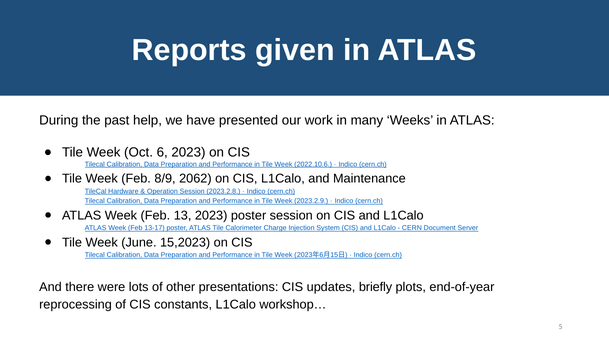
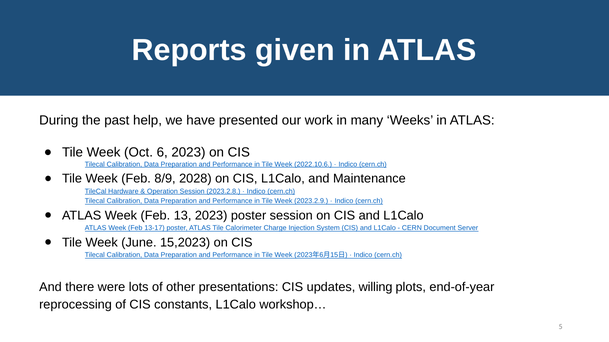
2062: 2062 -> 2028 (195, 179)
briefly: briefly -> willing (376, 288)
